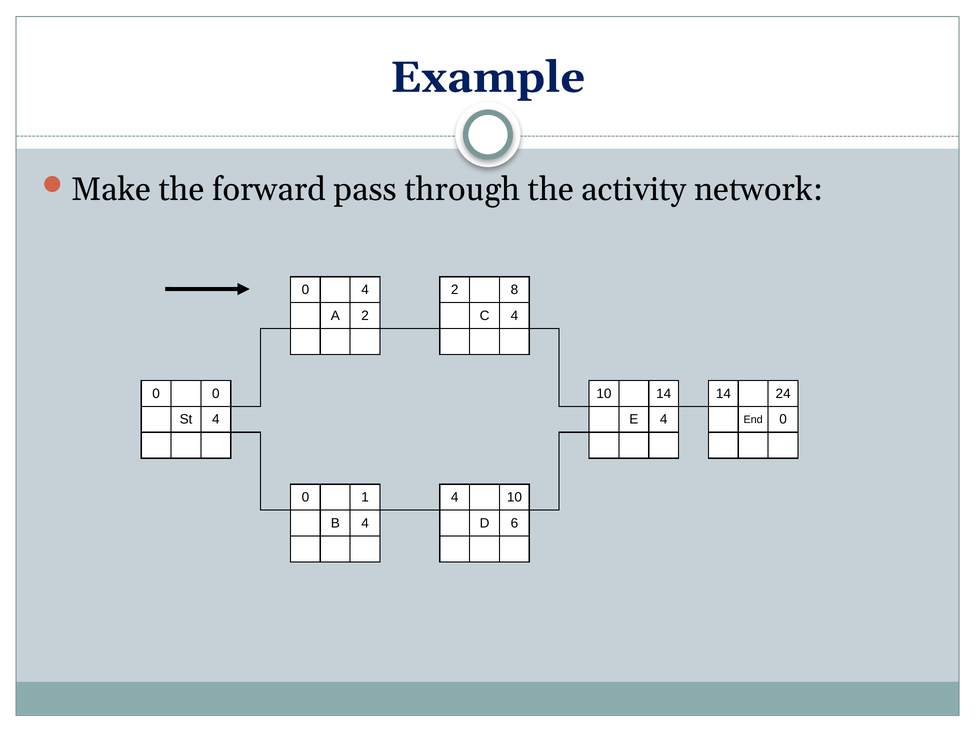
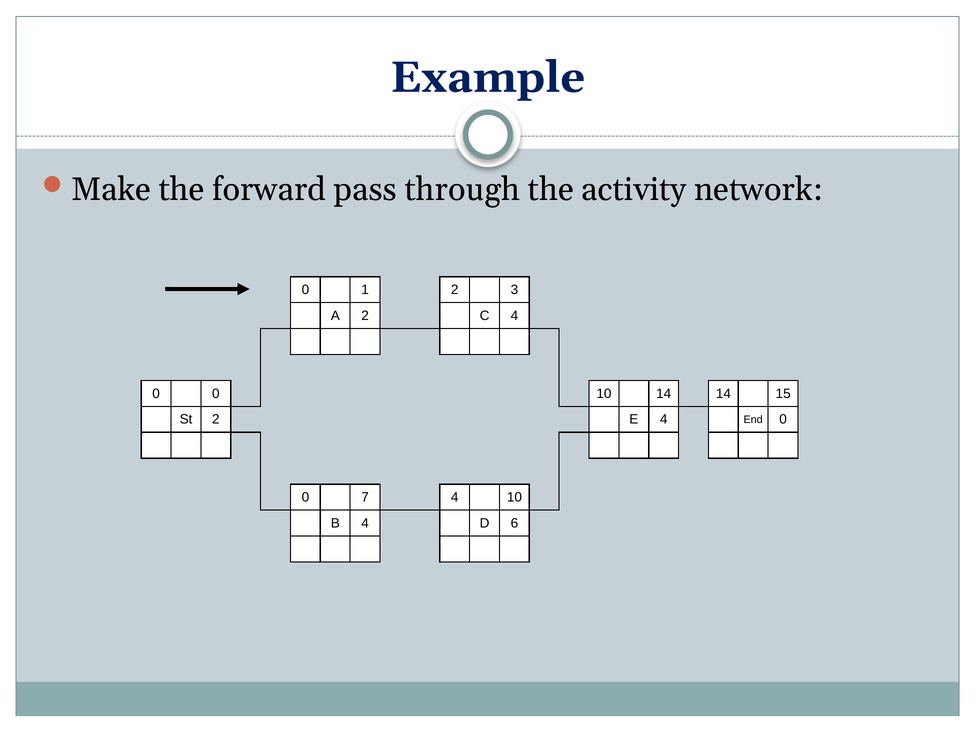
0 4: 4 -> 1 (365, 290)
8: 8 -> 3 (514, 290)
24: 24 -> 15 (783, 394)
St 4: 4 -> 2 (216, 420)
1: 1 -> 7 (365, 497)
